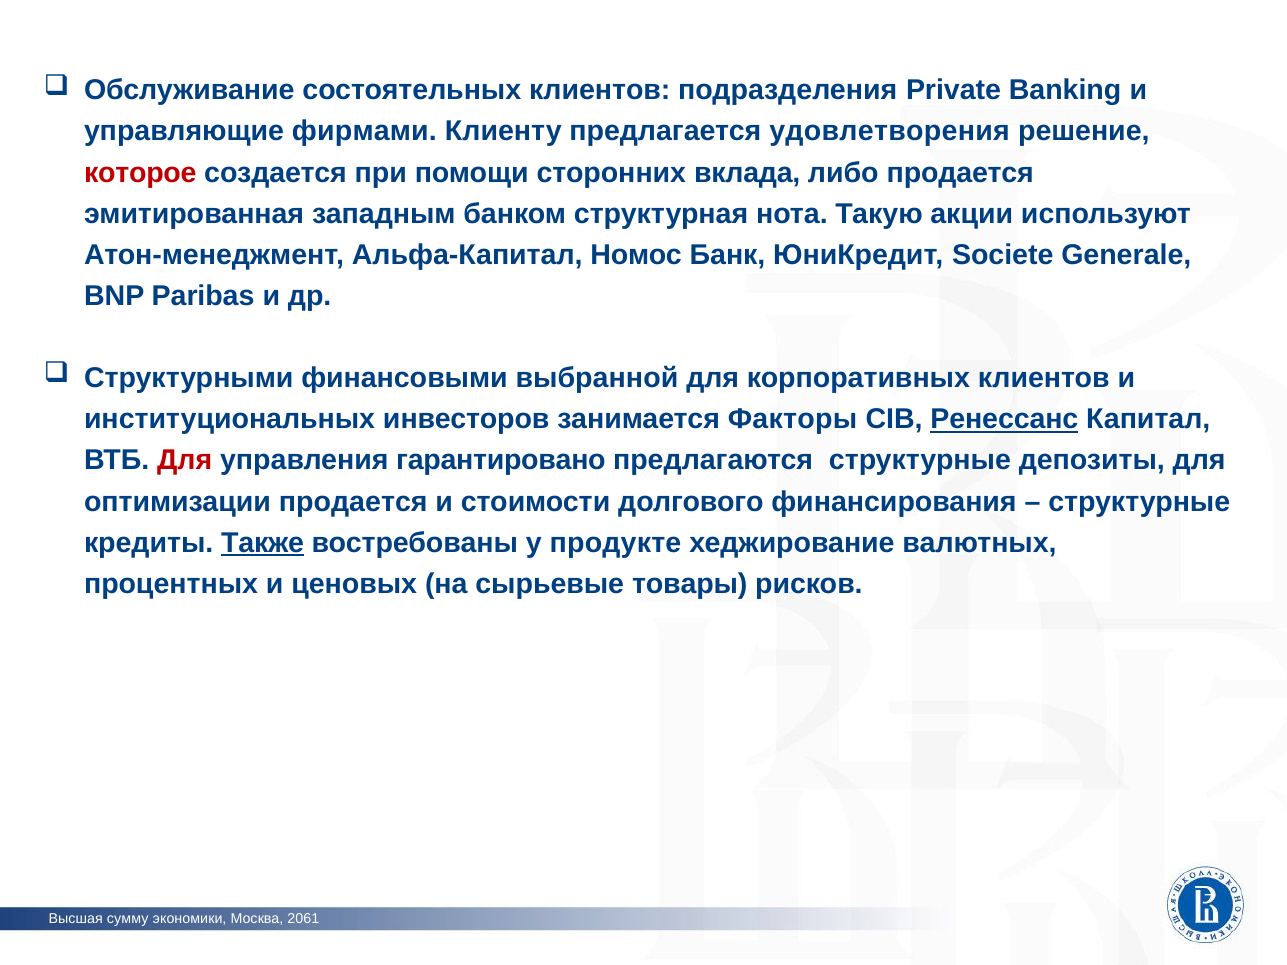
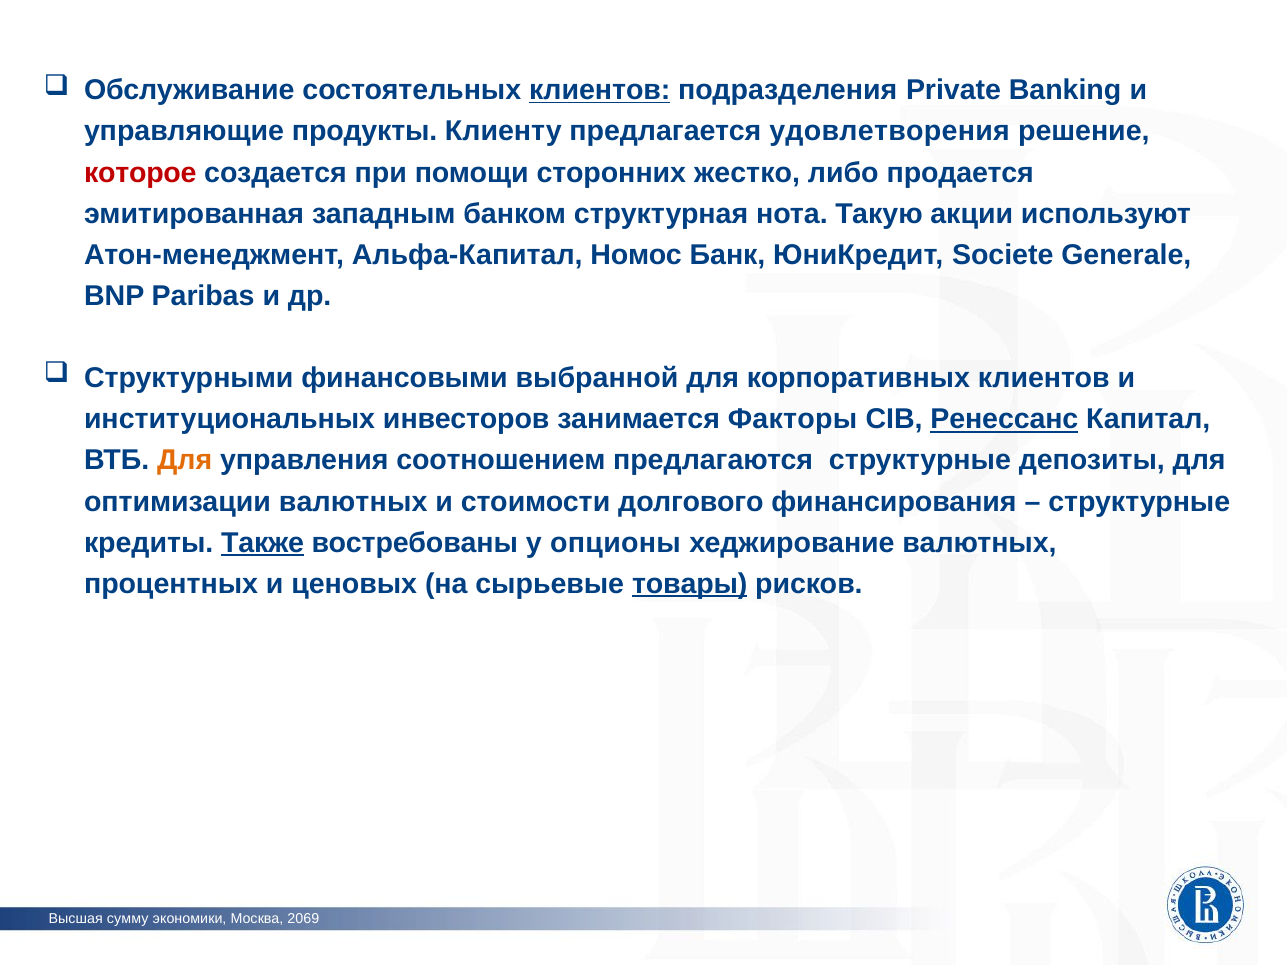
клиентов underline: none -> present (600, 90)
фирмами: фирмами -> продукты (365, 131)
вклада: вклада -> жестко (747, 173)
Для colour: red -> orange (185, 461)
гарантировано: гарантировано -> соотношением (501, 461)
оптимизации продается: продается -> валютных (353, 502)
продукте: продукте -> опционы (615, 543)
товары underline: none -> present (690, 584)
2061: 2061 -> 2069 (303, 919)
